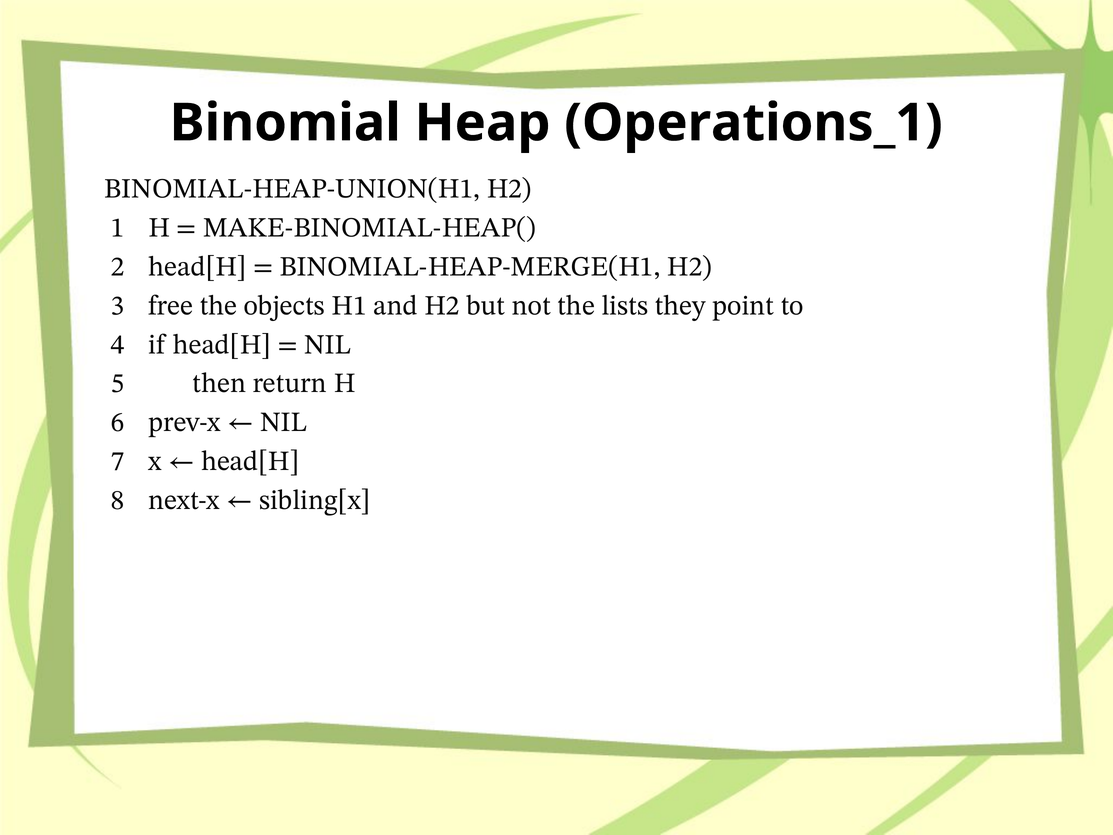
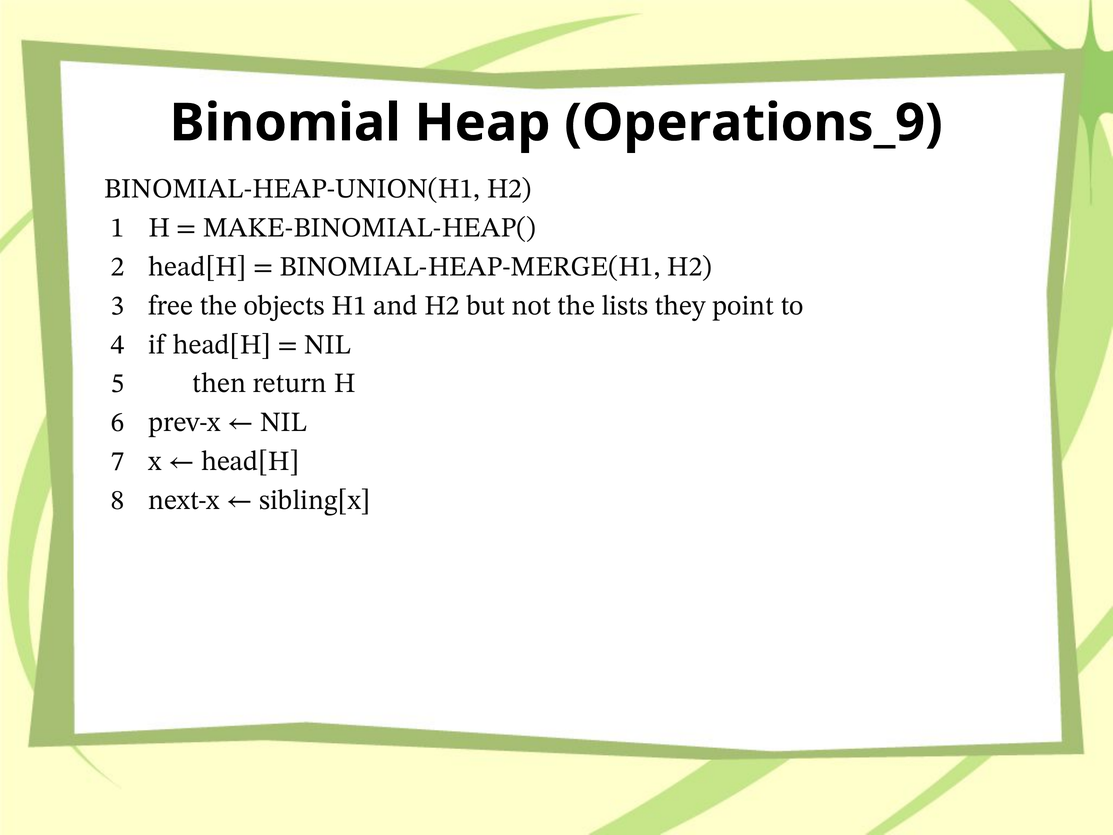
Operations_1: Operations_1 -> Operations_9 (753, 123)
